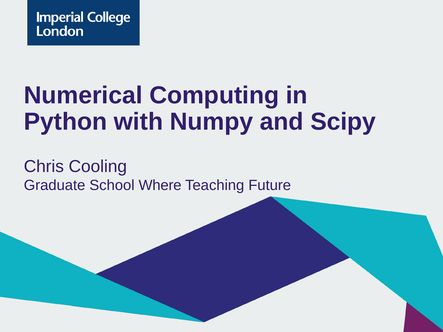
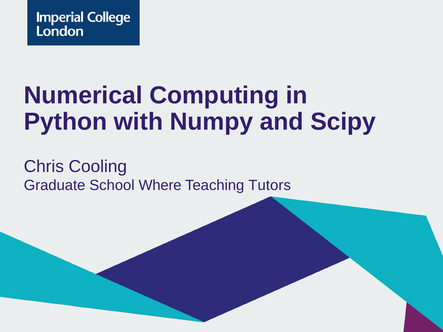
Future: Future -> Tutors (270, 186)
